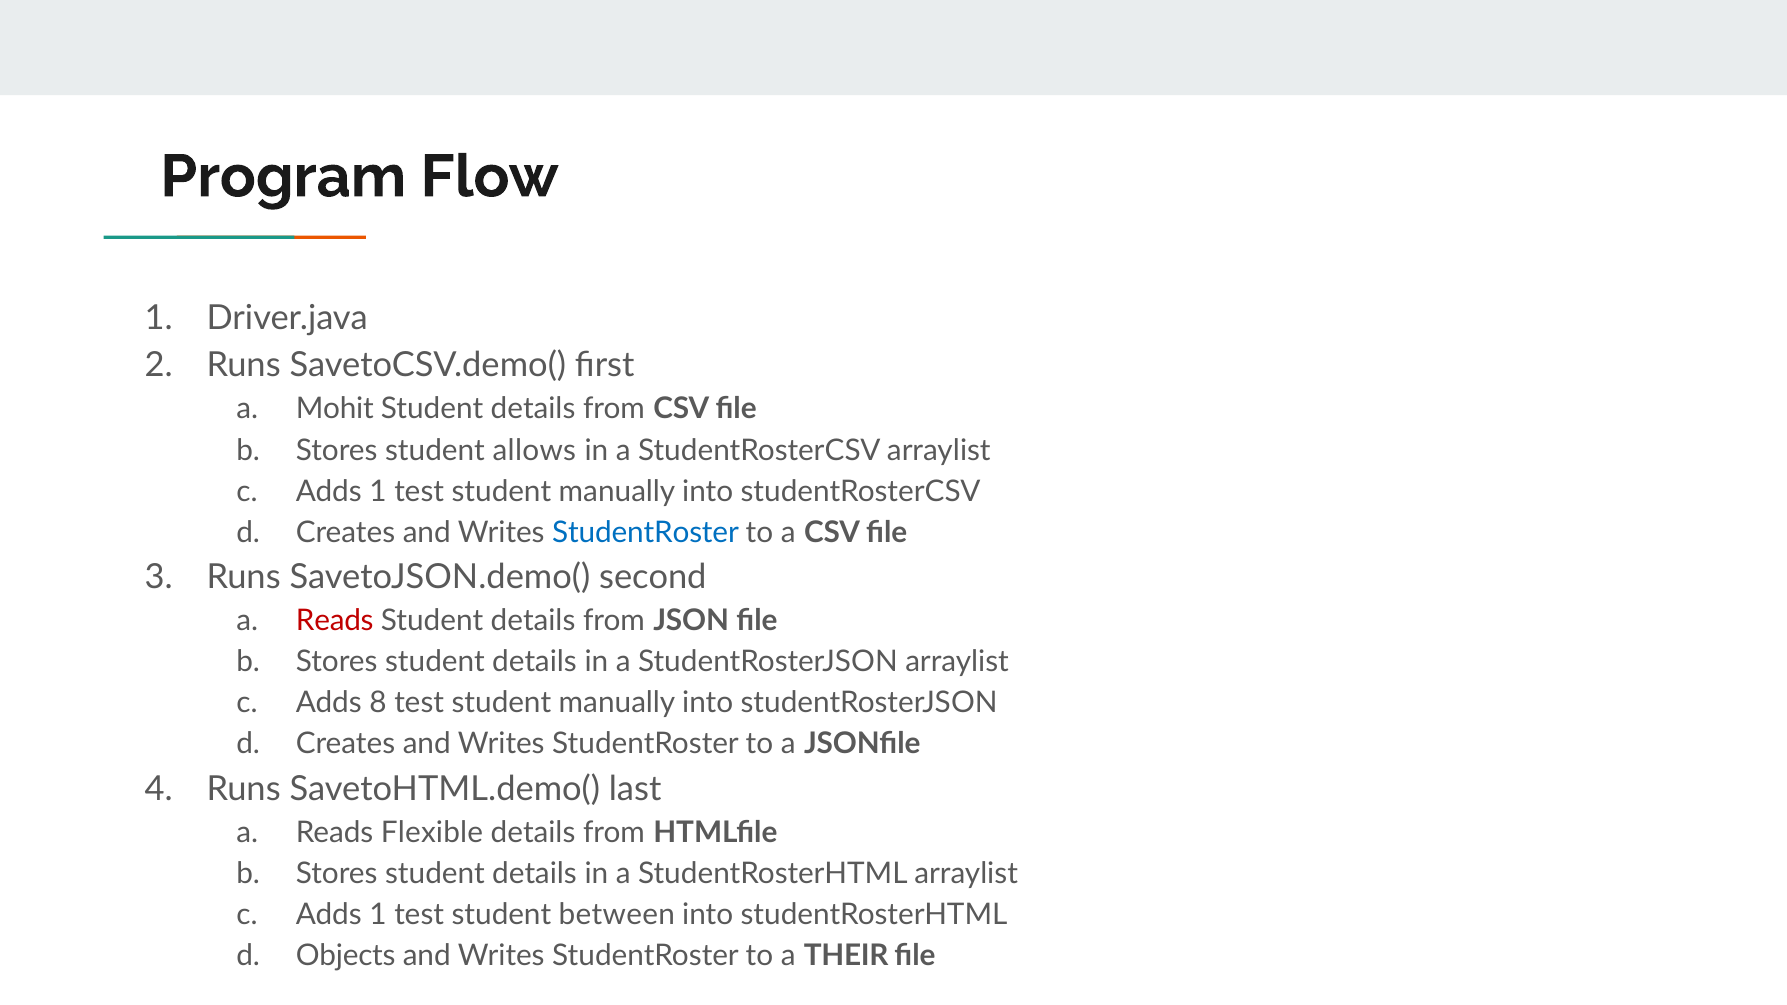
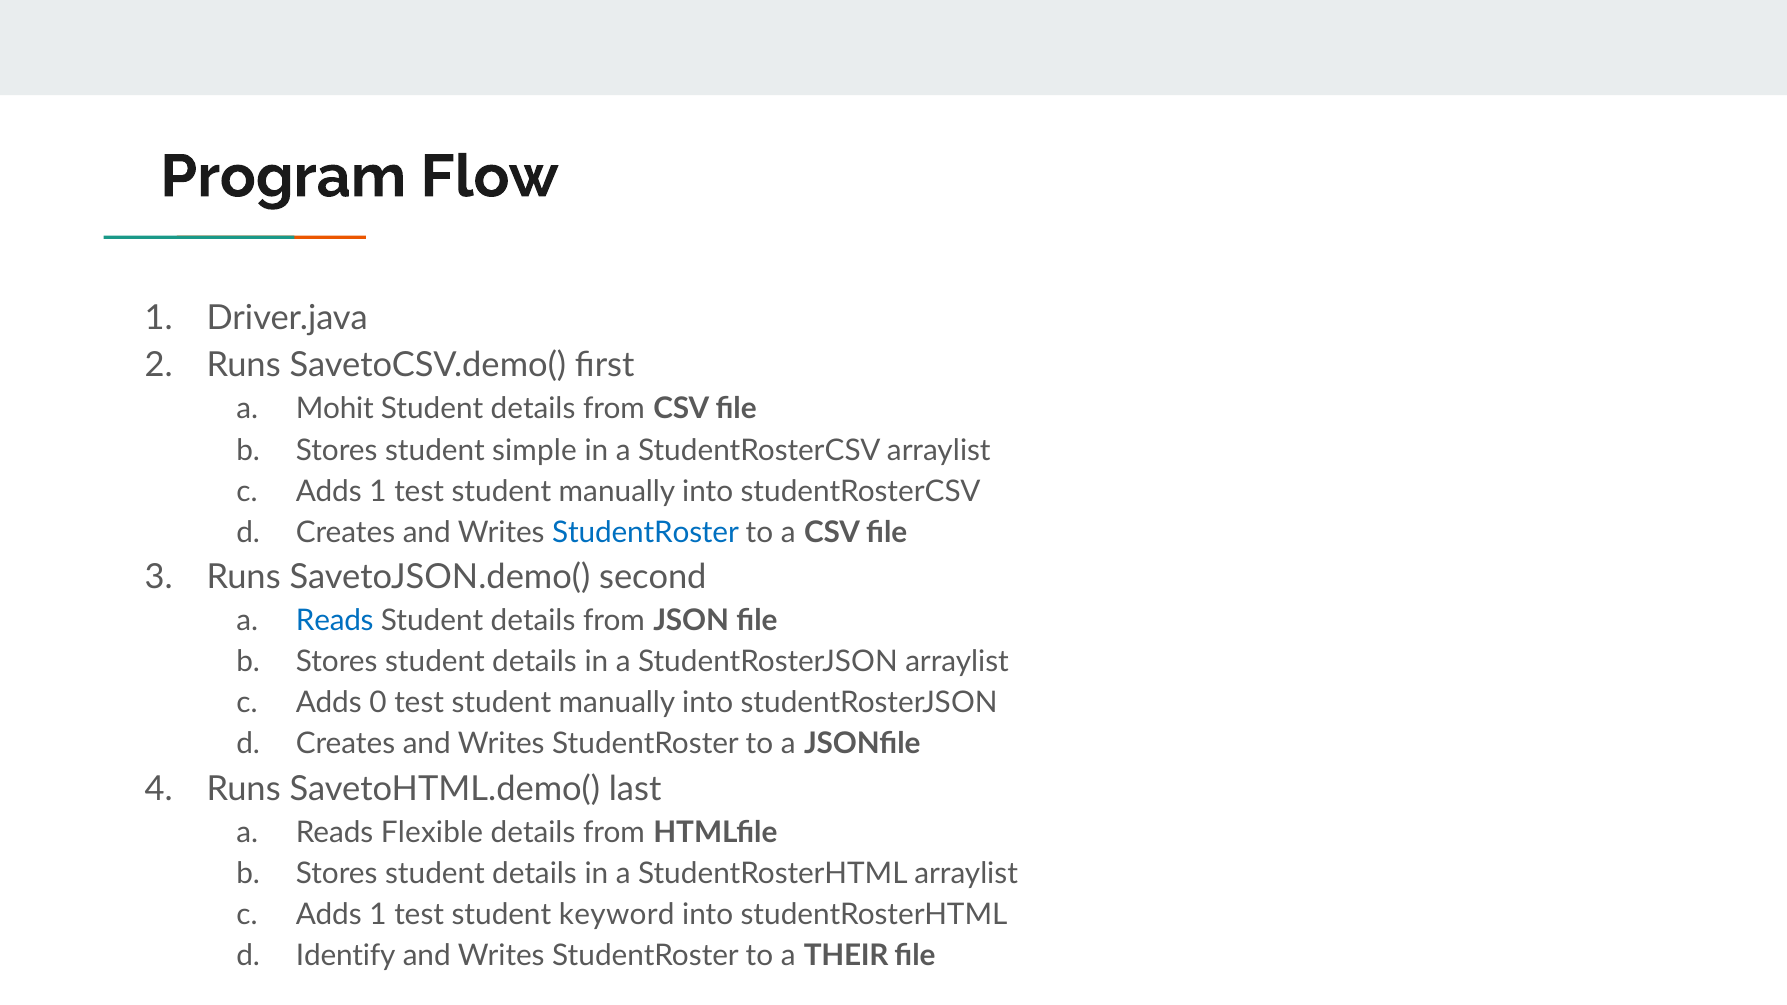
allows: allows -> simple (534, 450)
Reads colour: red -> blue (335, 621)
8: 8 -> 0 (378, 703)
between: between -> keyword (617, 915)
Objects: Objects -> Identify (346, 956)
